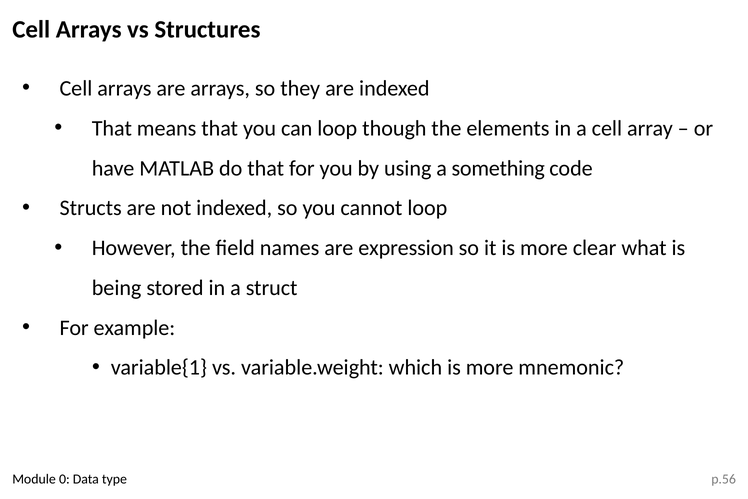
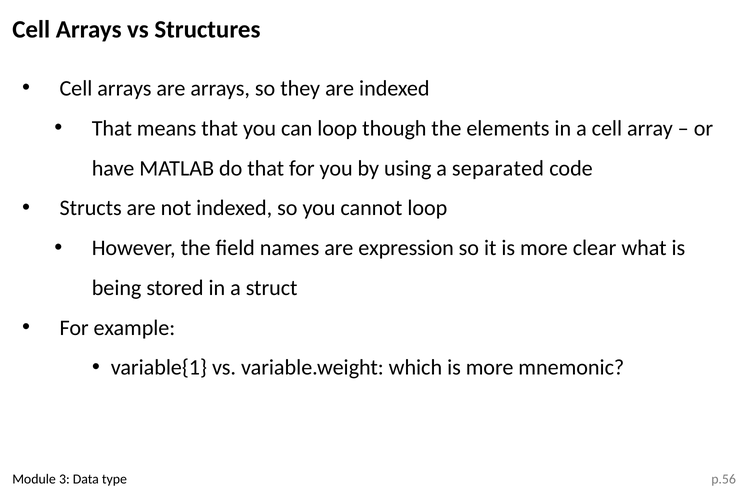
something: something -> separated (498, 168)
0: 0 -> 3 (64, 479)
